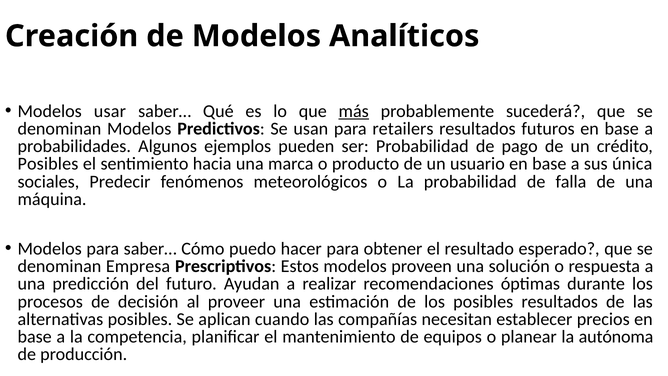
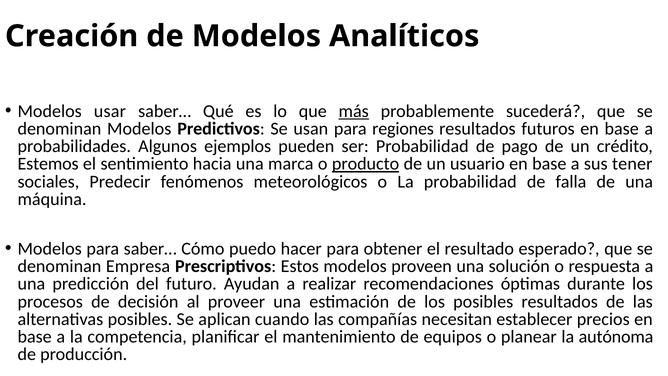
retailers: retailers -> regiones (403, 129)
Posibles: Posibles -> Estemos (48, 164)
producto underline: none -> present (366, 164)
única: única -> tener (632, 164)
